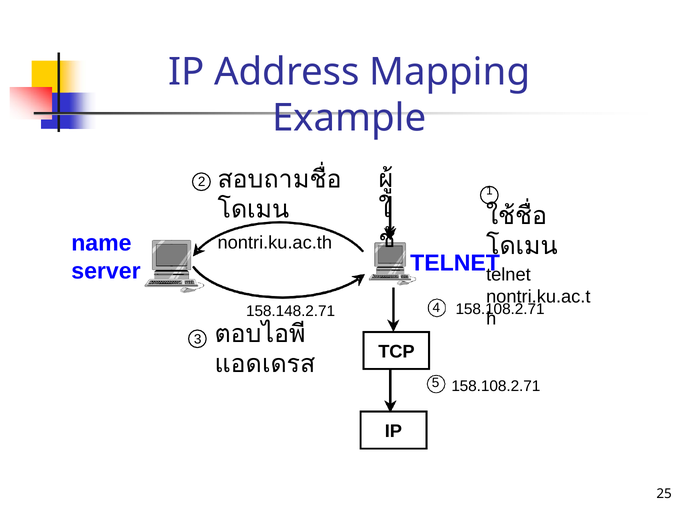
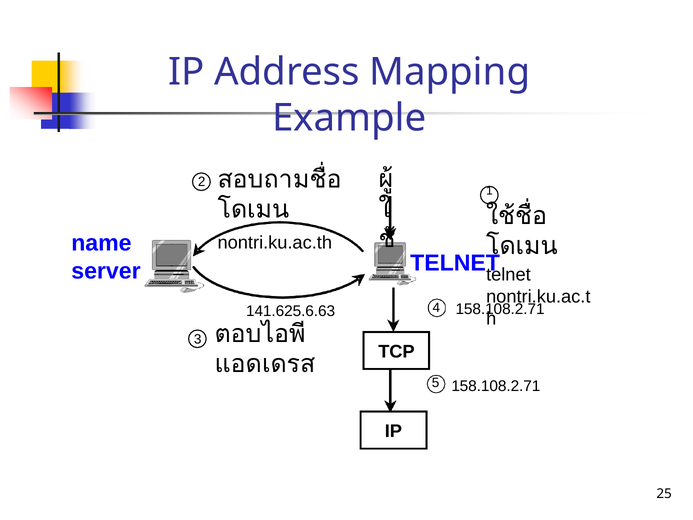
158.148.2.71: 158.148.2.71 -> 141.625.6.63 (291, 311)
